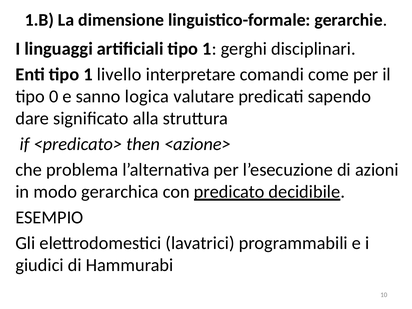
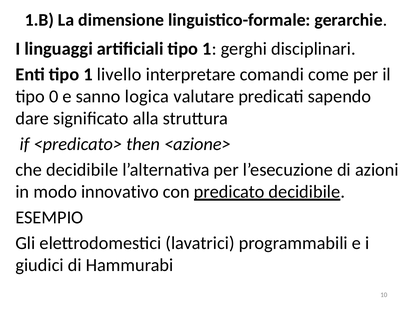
che problema: problema -> decidibile (82, 170)
gerarchica: gerarchica -> innovativo (120, 192)
